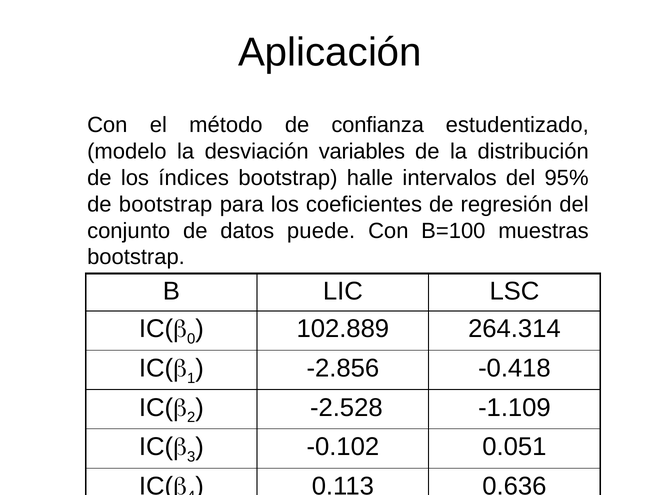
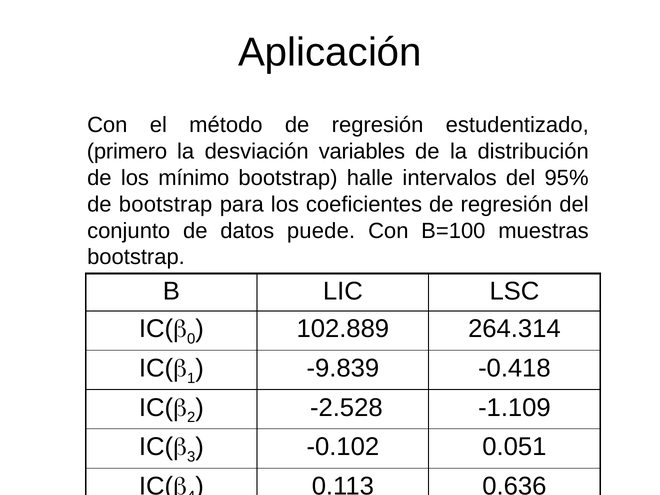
método de confianza: confianza -> regresión (378, 125)
modelo: modelo -> primero (127, 152)
índices: índices -> mínimo (194, 178)
-2.856: -2.856 -> -9.839 (343, 368)
